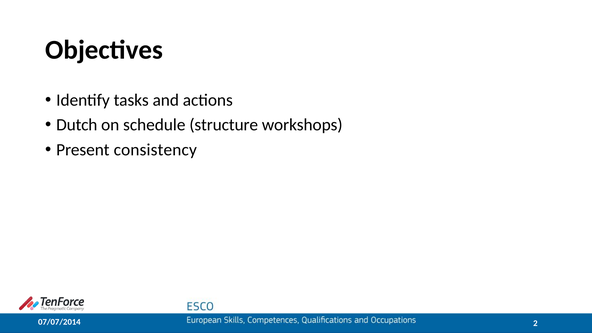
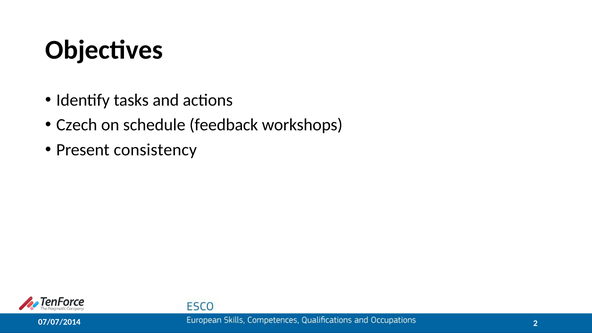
Dutch: Dutch -> Czech (77, 125)
structure: structure -> feedback (224, 125)
